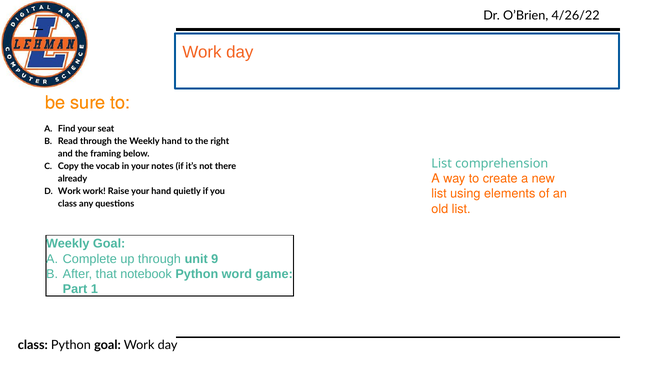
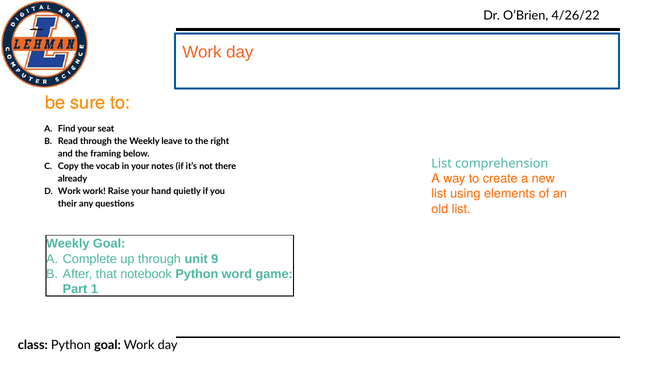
Weekly hand: hand -> leave (172, 141)
class: class -> their (67, 203)
